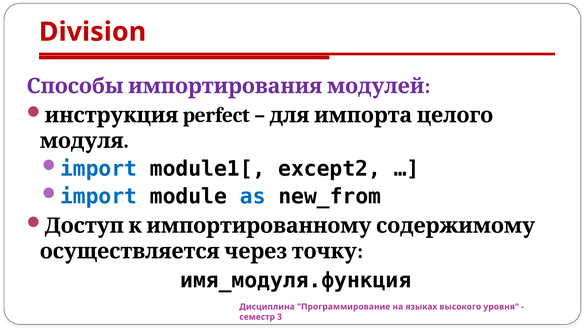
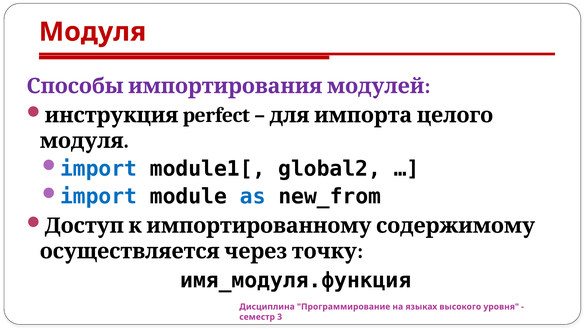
Division: Division -> Модуля (93, 32)
except2: except2 -> global2 (330, 169)
